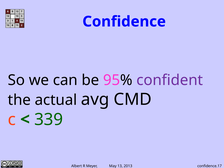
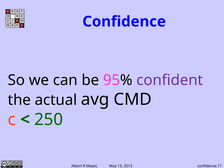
339: 339 -> 250 (49, 120)
